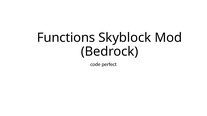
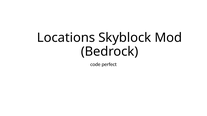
Functions: Functions -> Locations (66, 38)
